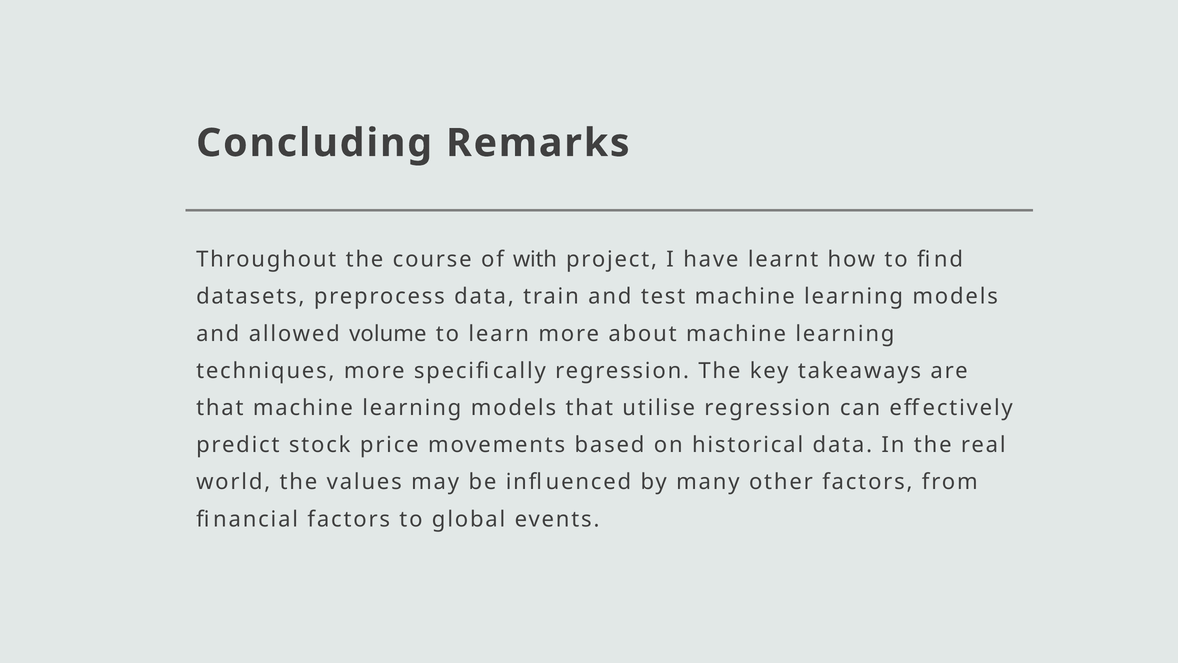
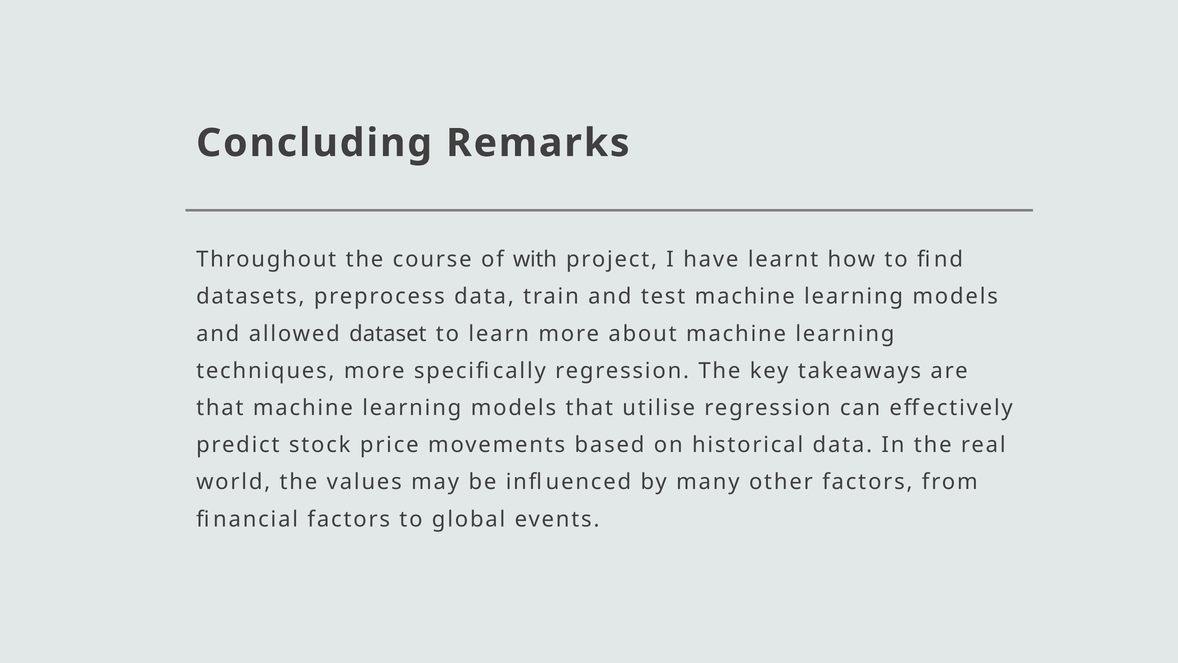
volume: volume -> dataset (388, 334)
